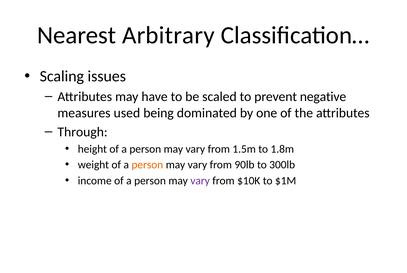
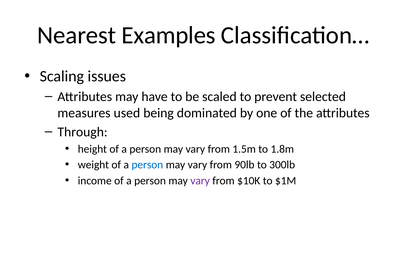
Arbitrary: Arbitrary -> Examples (169, 35)
negative: negative -> selected (323, 96)
person colour: orange -> blue (147, 165)
